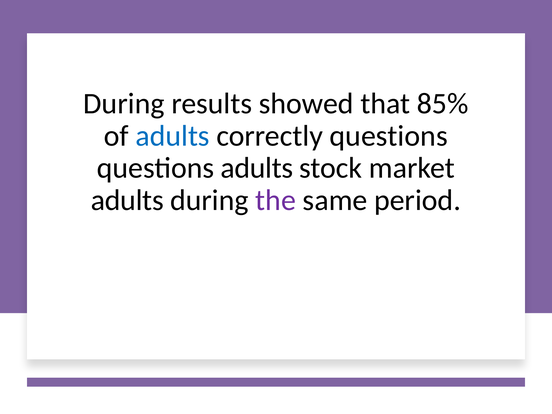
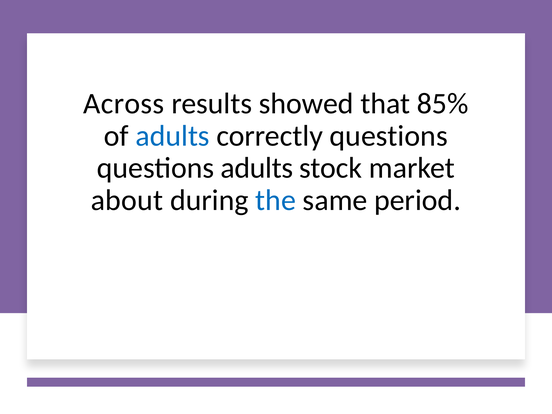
During: During -> Across (124, 104)
adults: adults -> about (127, 200)
the colour: purple -> blue (276, 200)
